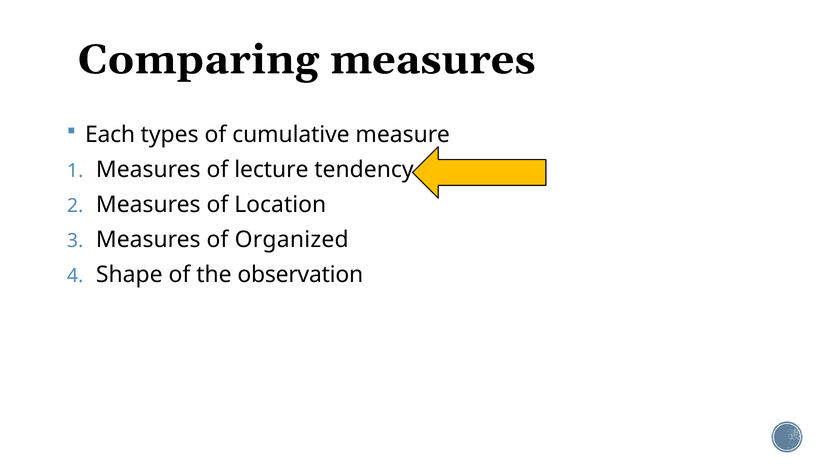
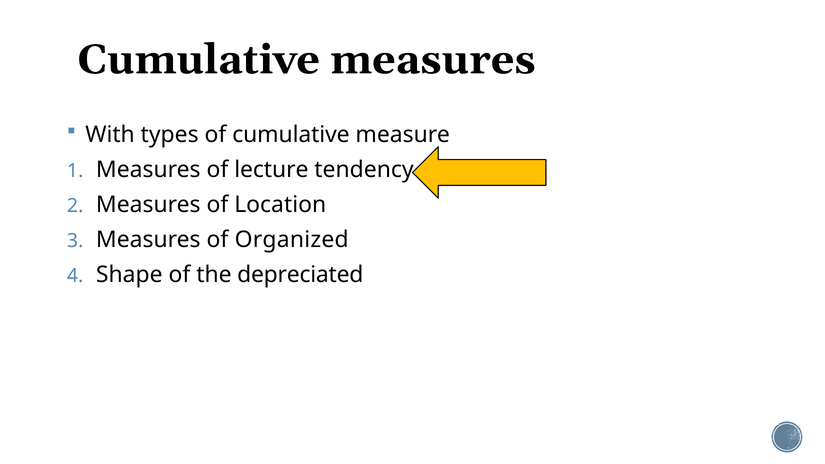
Comparing: Comparing -> Cumulative (199, 60)
Each: Each -> With (110, 135)
observation: observation -> depreciated (300, 275)
